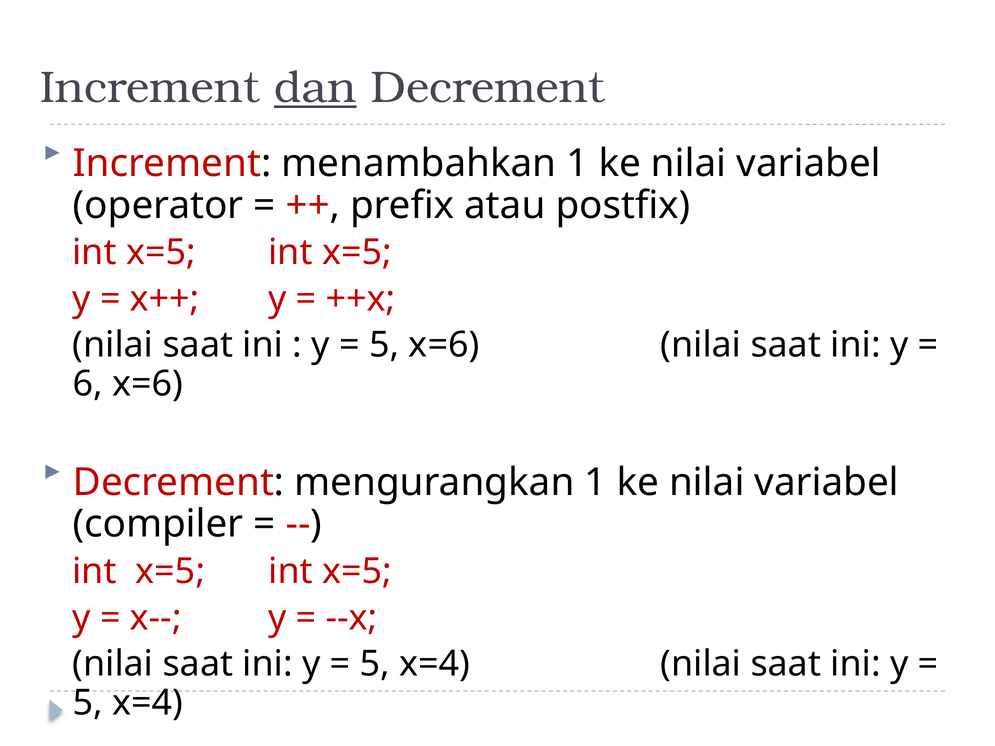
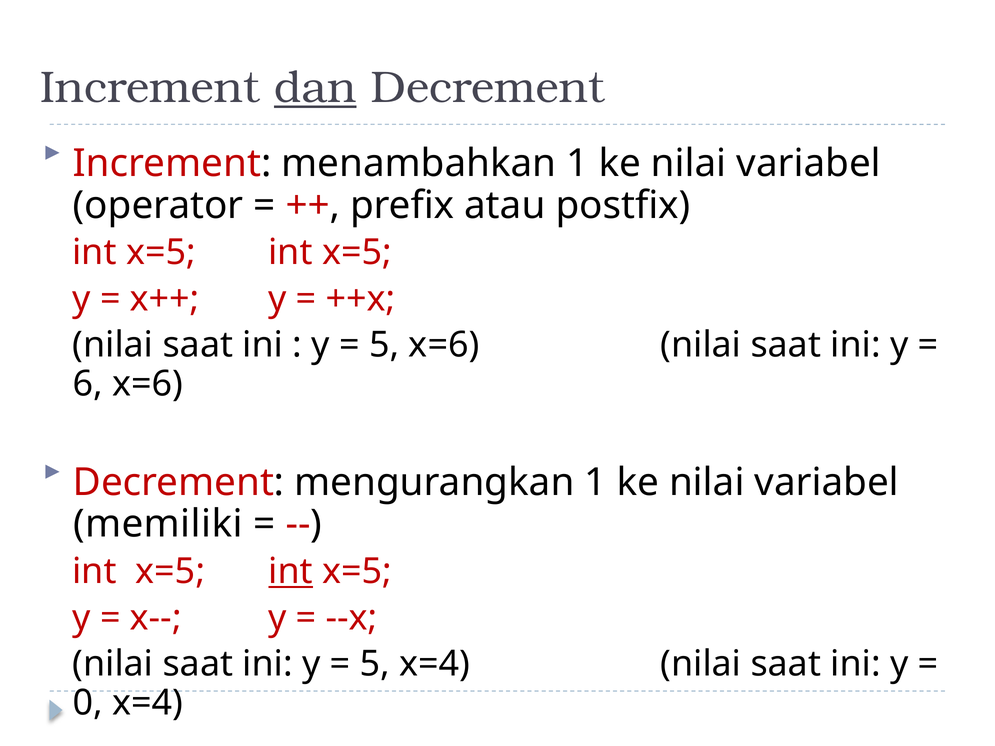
compiler: compiler -> memiliki (158, 524)
int underline: none -> present (291, 572)
5: 5 -> 0 (88, 703)
